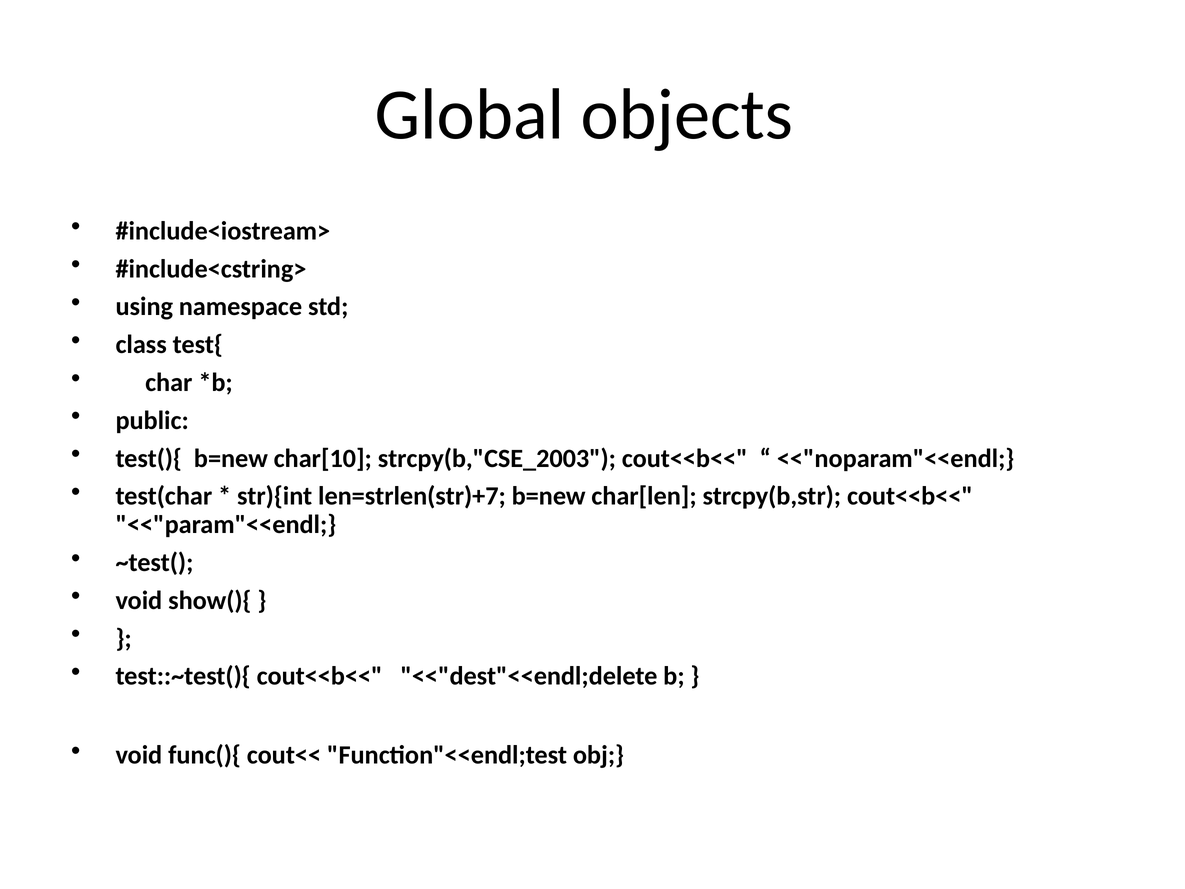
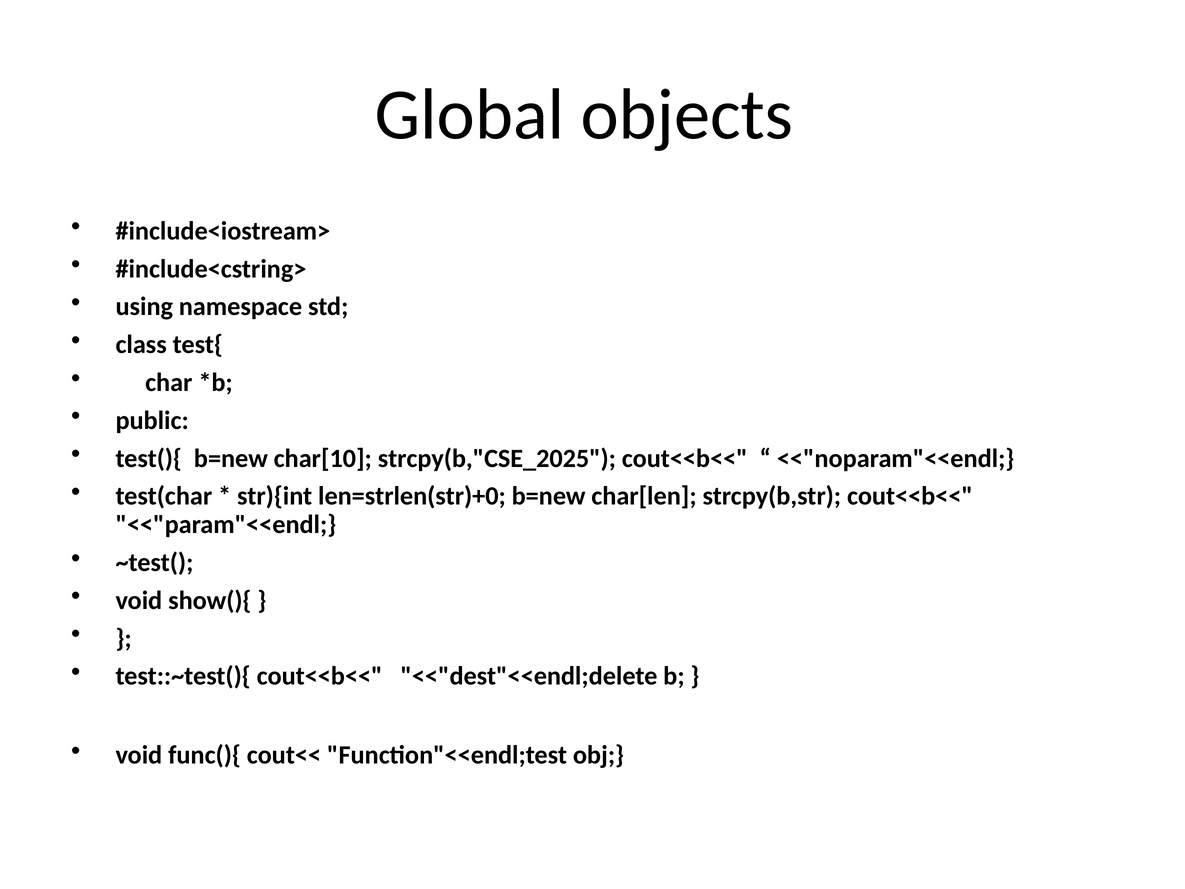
strcpy(b,"CSE_2003: strcpy(b,"CSE_2003 -> strcpy(b,"CSE_2025 (497, 458)
len=strlen(str)+7: len=strlen(str)+7 -> len=strlen(str)+0 (412, 496)
